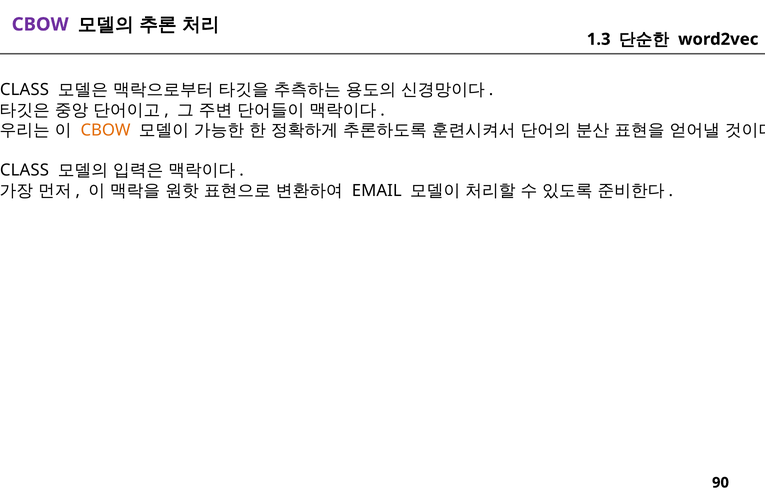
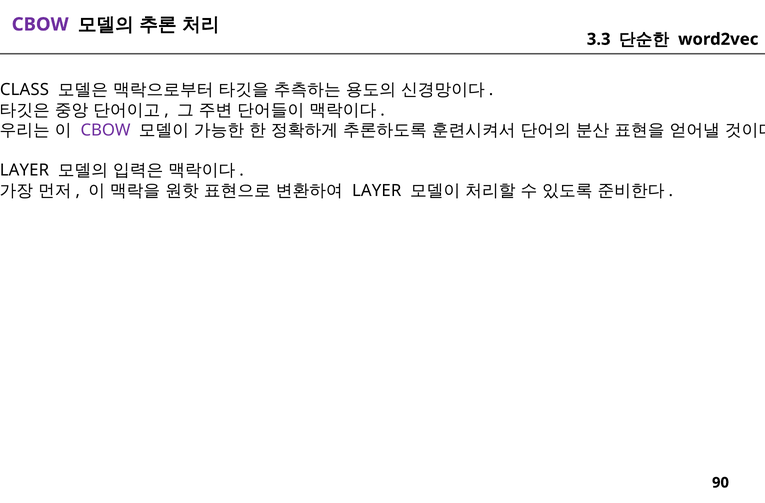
1.3: 1.3 -> 3.3 (599, 39)
CBOW colour: orange -> purple (106, 130)
CLASS: CLASS -> LAYER (24, 170)
EMAIL: EMAIL -> LAYER (377, 190)
